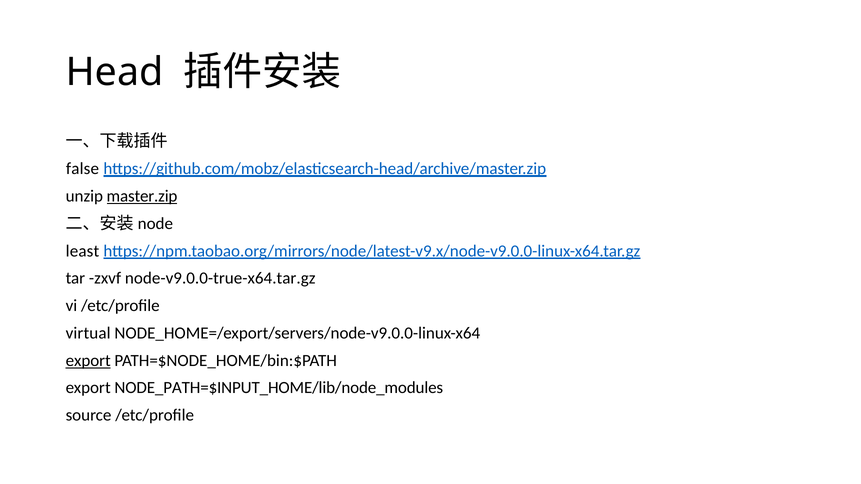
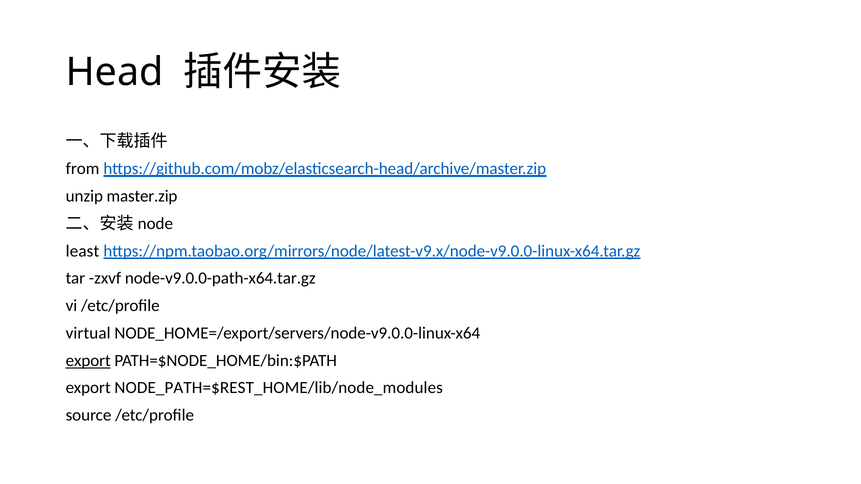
false: false -> from (83, 169)
master.zip underline: present -> none (142, 196)
node-v9.0.0-true-x64.tar.gz: node-v9.0.0-true-x64.tar.gz -> node-v9.0.0-path-x64.tar.gz (220, 279)
NODE_PATH=$INPUT_HOME/lib/node_modules: NODE_PATH=$INPUT_HOME/lib/node_modules -> NODE_PATH=$REST_HOME/lib/node_modules (279, 388)
